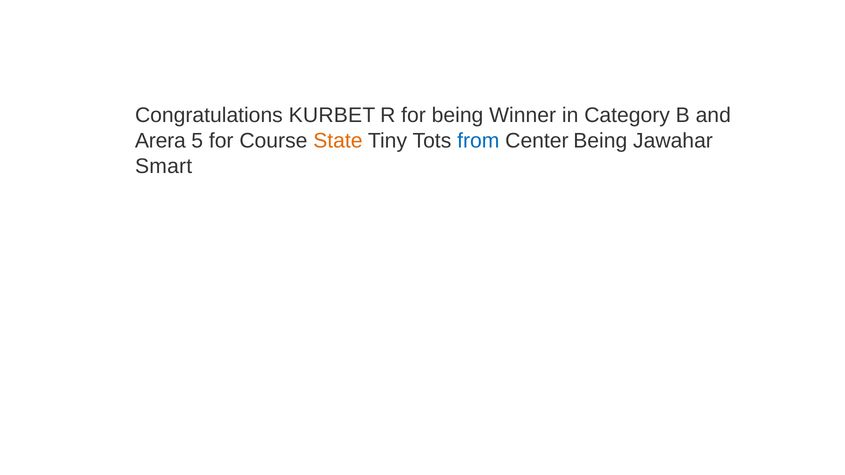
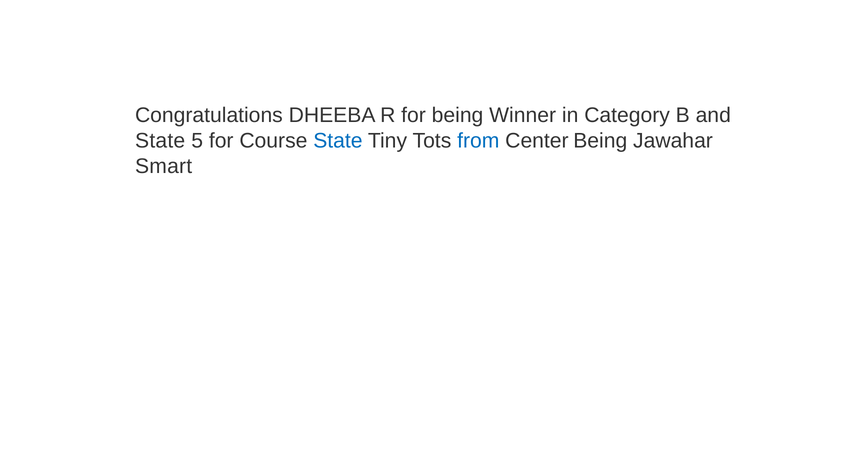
KURBET: KURBET -> DHEEBA (332, 116)
Arera: Arera -> State (160, 141)
State colour: orange -> blue (338, 141)
